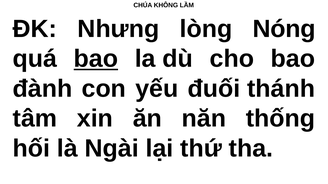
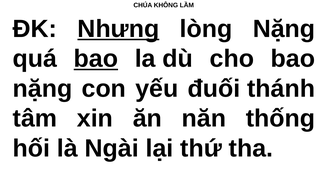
Nhưng underline: none -> present (118, 29)
lòng Nóng: Nóng -> Nặng (284, 29)
đành: đành -> nặng (42, 89)
